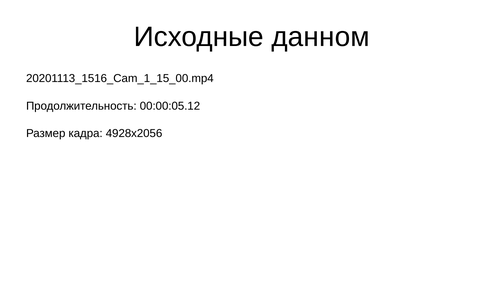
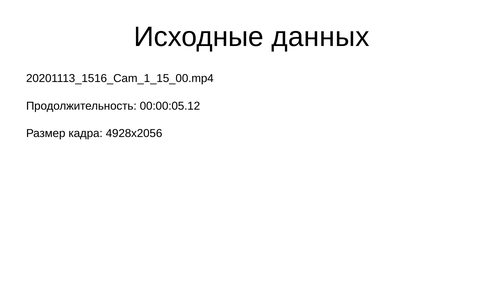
данном: данном -> данных (320, 37)
